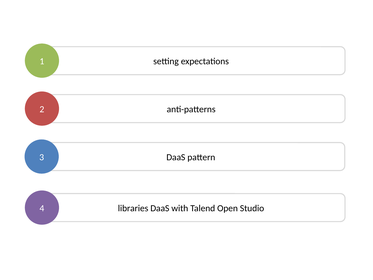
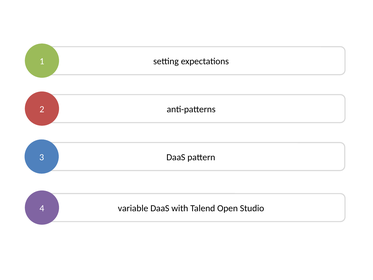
libraries: libraries -> variable (133, 208)
